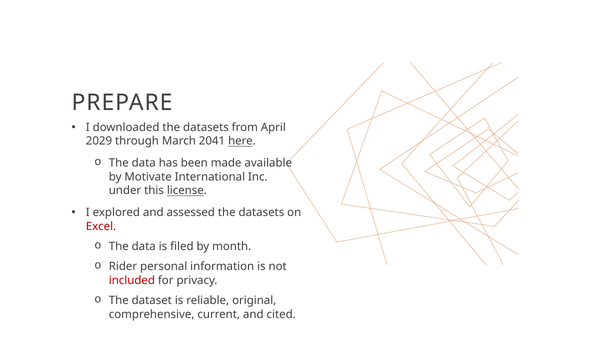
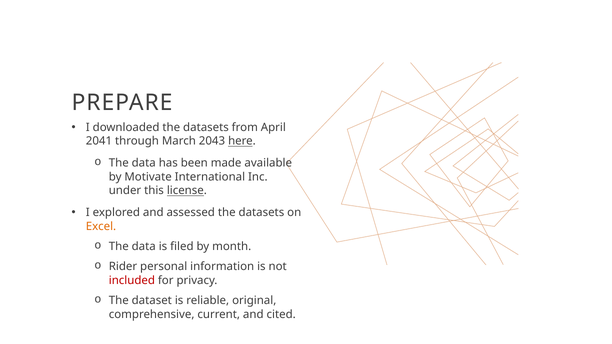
2029: 2029 -> 2041 (99, 141)
2041: 2041 -> 2043 (212, 141)
Excel colour: red -> orange (101, 227)
